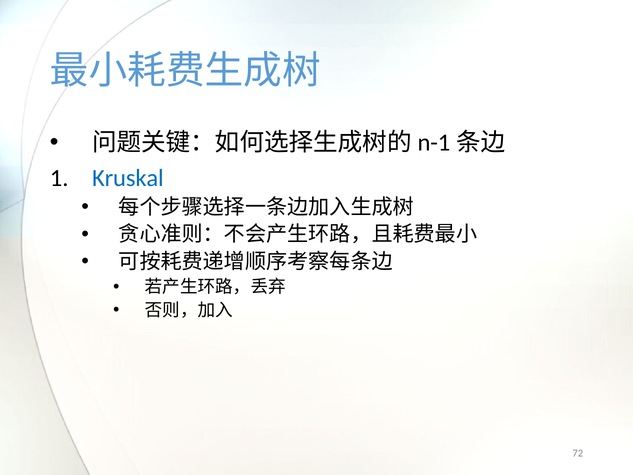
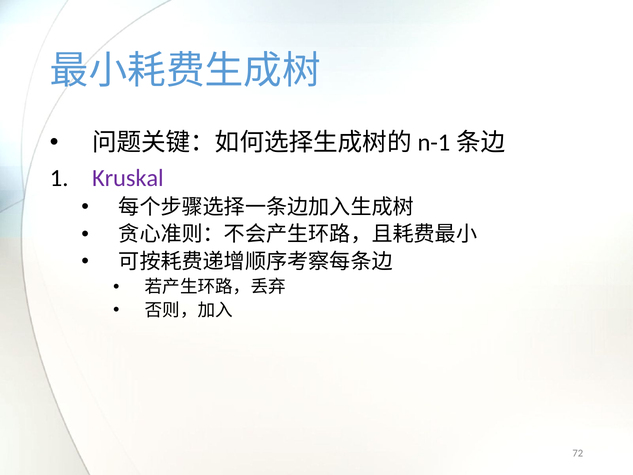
Kruskal colour: blue -> purple (128, 178)
